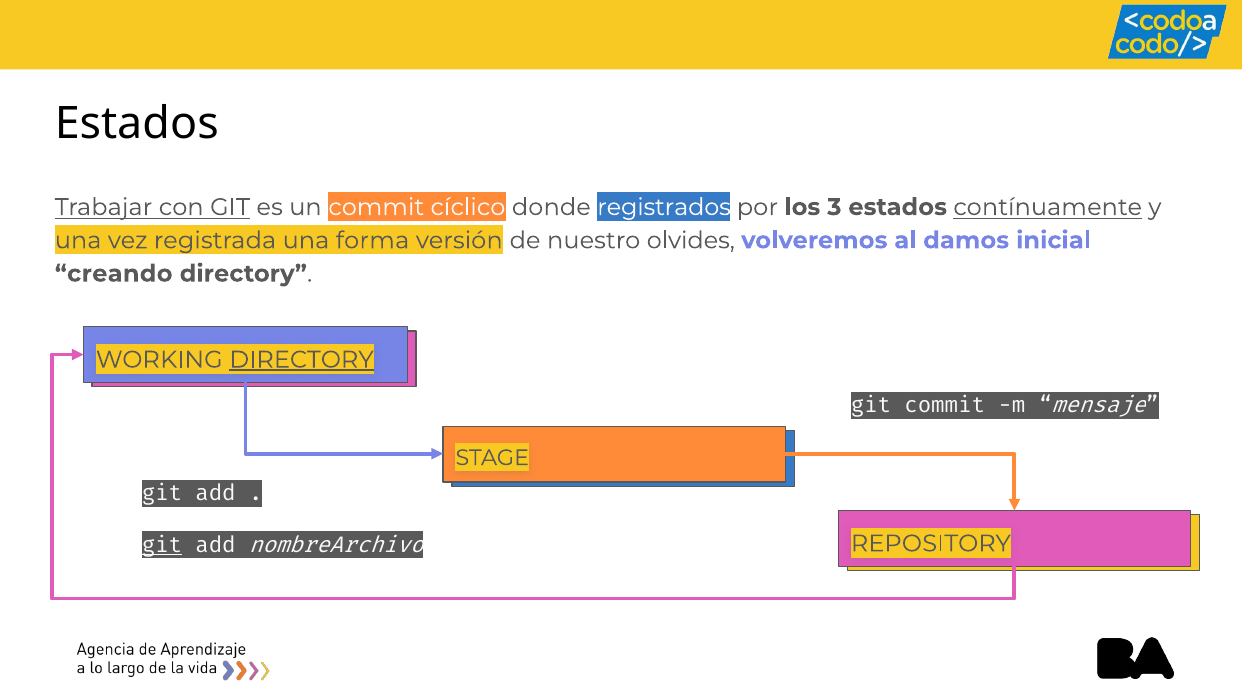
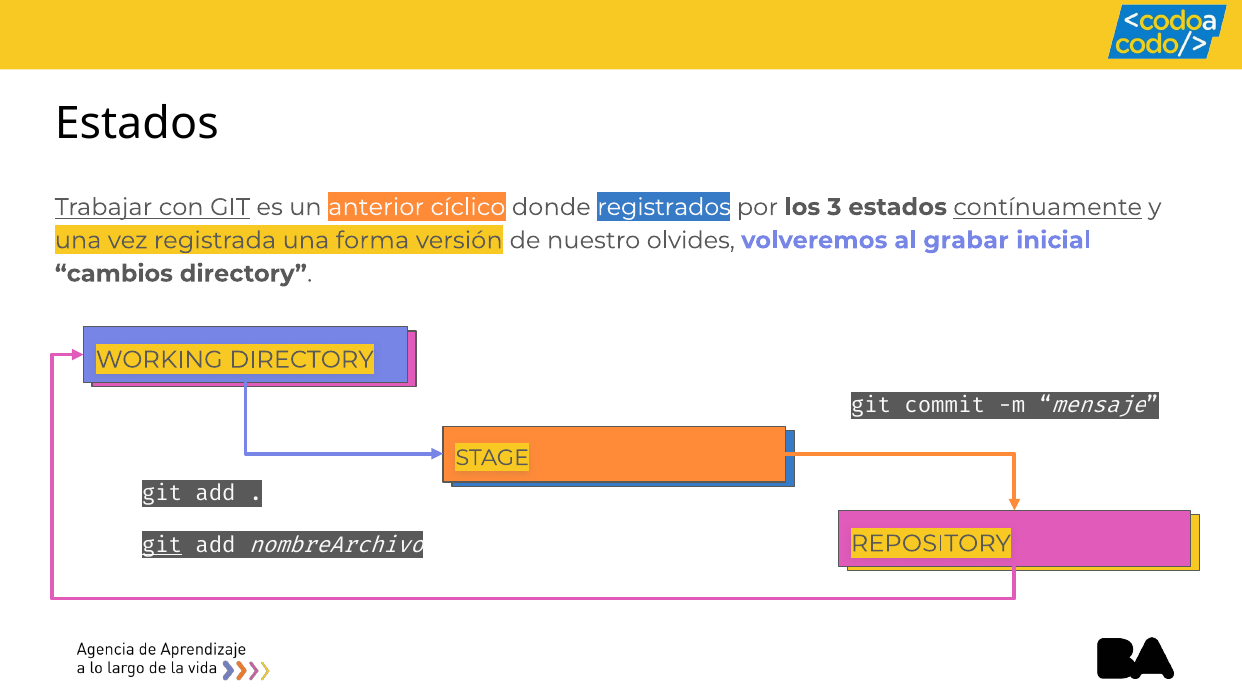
un commit: commit -> anterior (376, 207)
damos: damos -> grabar (966, 241)
creando: creando -> cambios (114, 274)
DIRECTORY underline: present -> none (301, 360)
